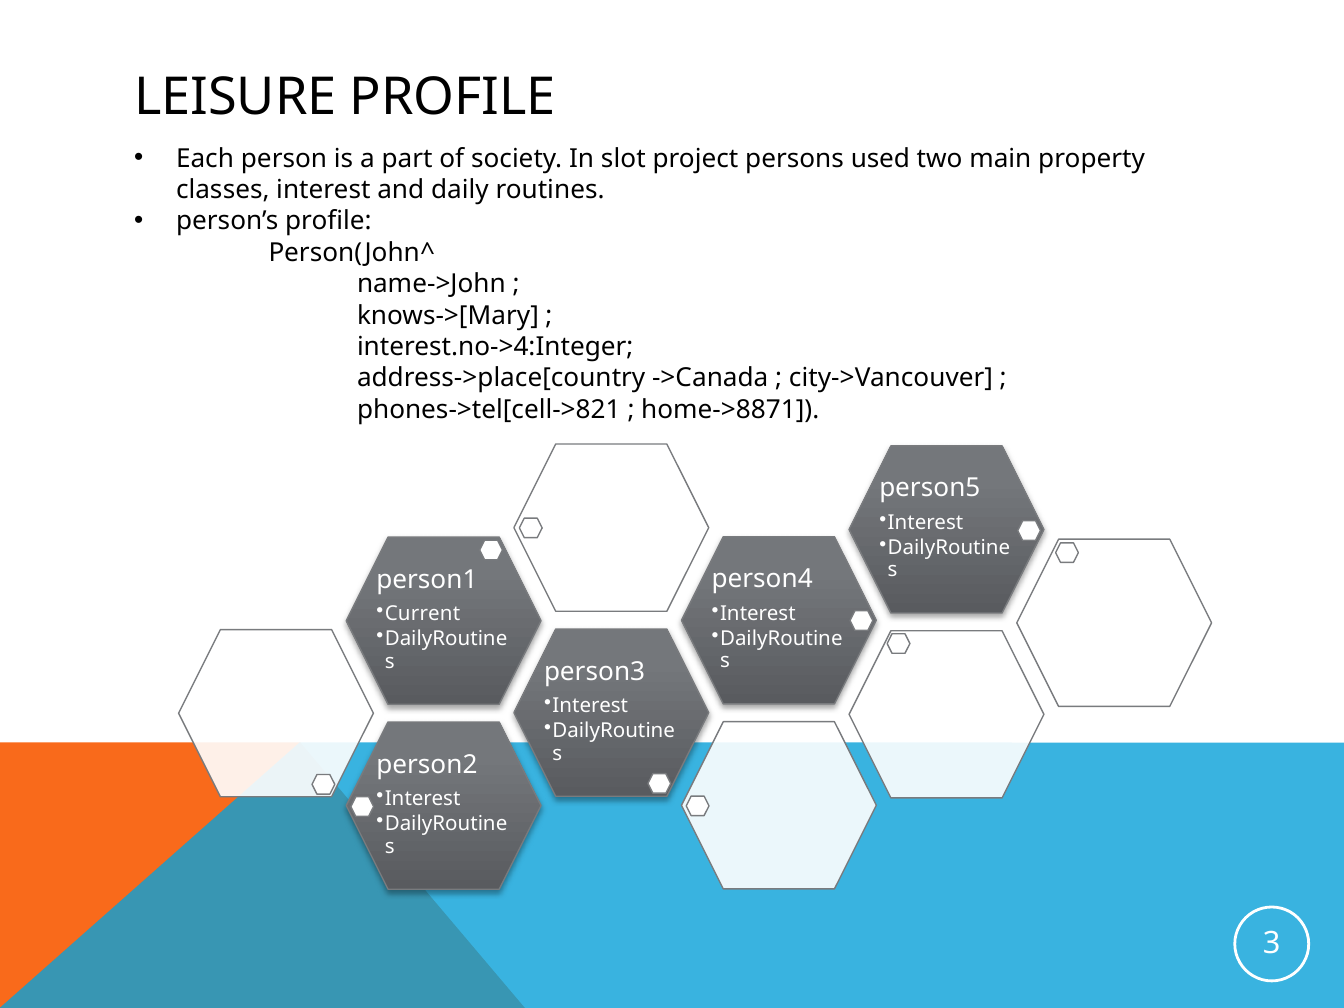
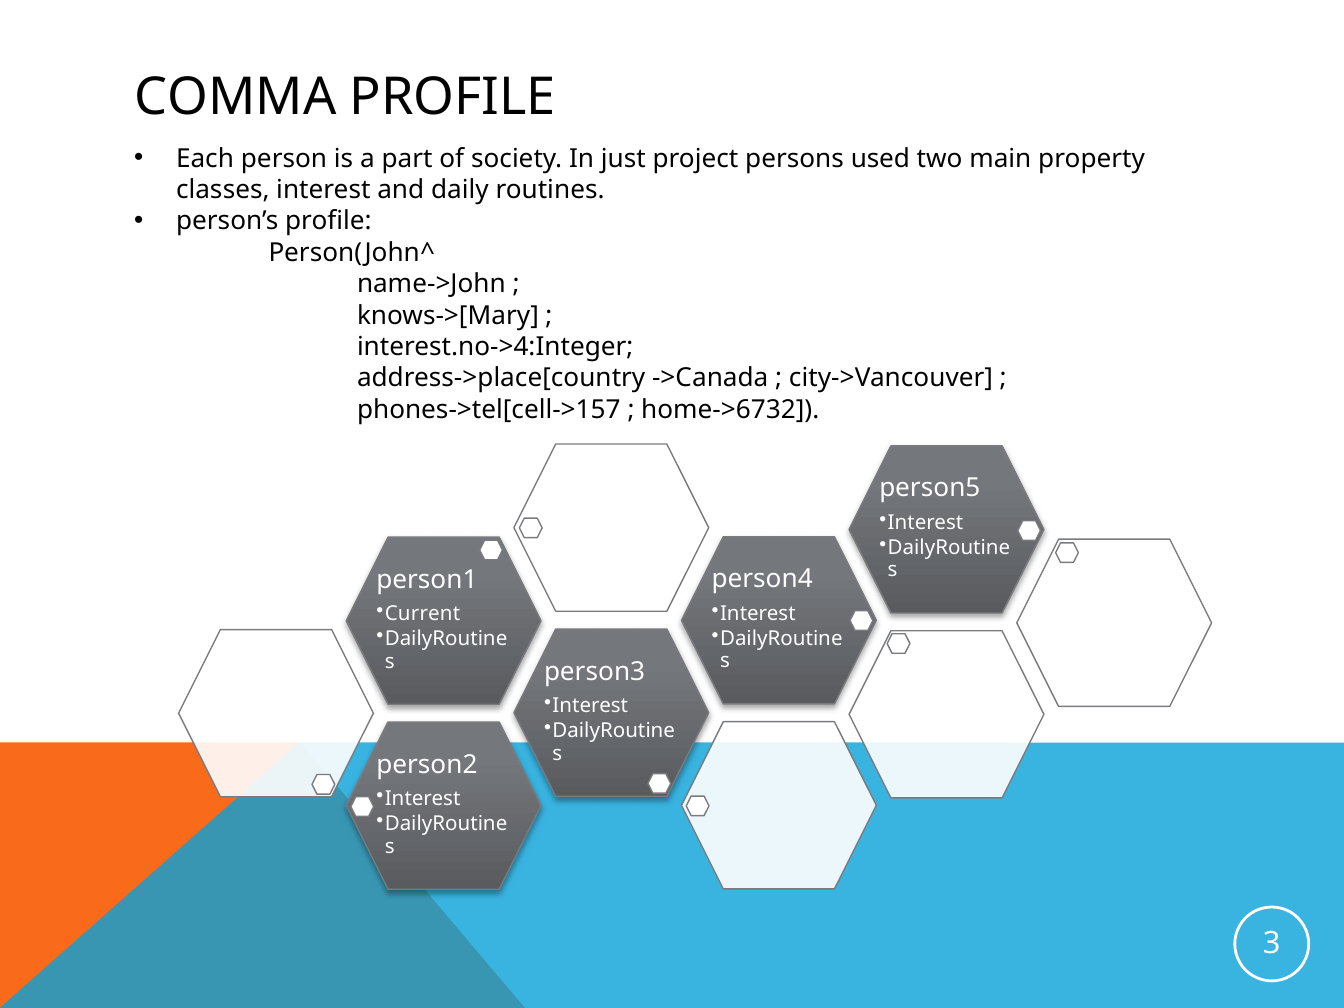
LEISURE: LEISURE -> COMMA (235, 98)
slot: slot -> just (623, 159)
phones->tel[cell->821: phones->tel[cell->821 -> phones->tel[cell->157 (489, 410)
home->8871: home->8871 -> home->6732 (730, 410)
